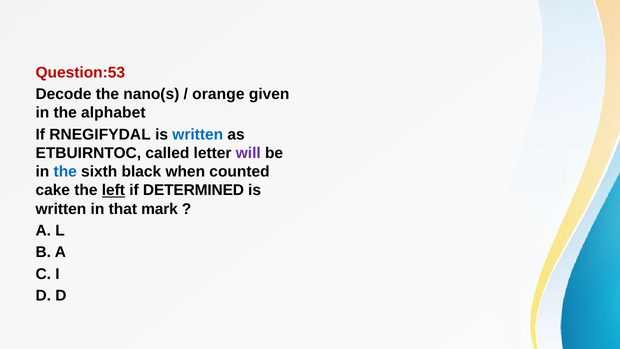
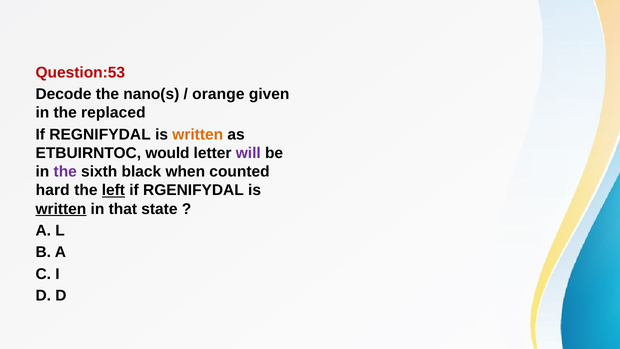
alphabet: alphabet -> replaced (113, 113)
RNEGIFYDAL: RNEGIFYDAL -> REGNIFYDAL (100, 134)
written colour: blue -> orange (198, 134)
called: called -> would (167, 153)
the colour: blue -> purple (65, 172)
cake: cake -> hard (53, 190)
DETERMINED: DETERMINED -> RGENIFYDAL (193, 190)
written underline: none -> present (61, 209)
mark: mark -> state (159, 209)
